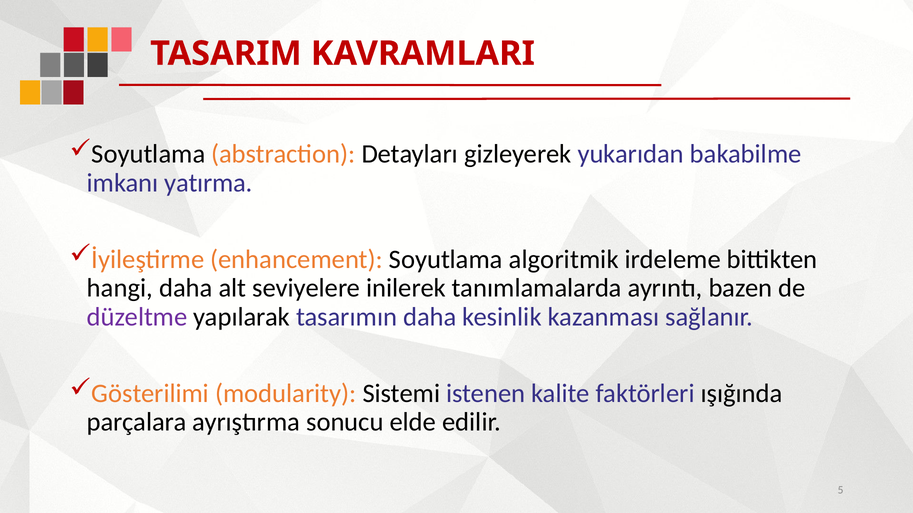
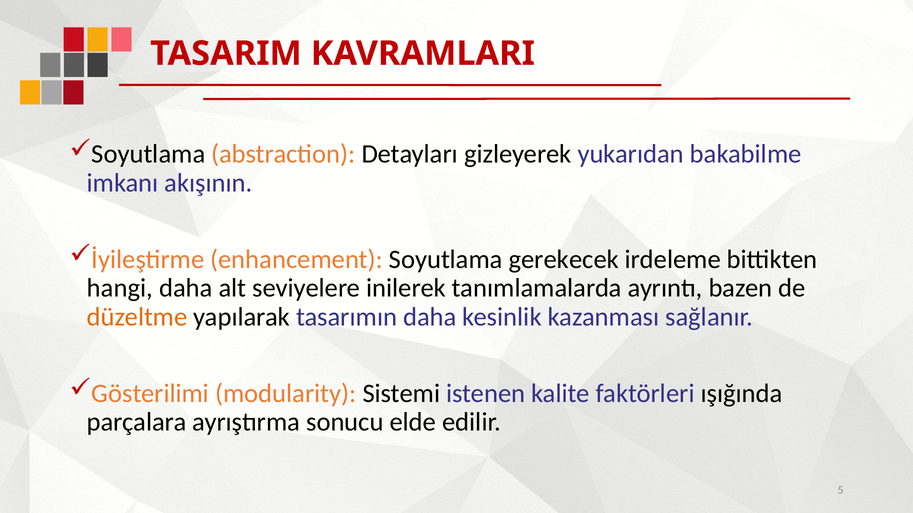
yatırma: yatırma -> akışının (208, 183)
algoritmik: algoritmik -> gerekecek (564, 260)
düzeltme colour: purple -> orange (137, 317)
